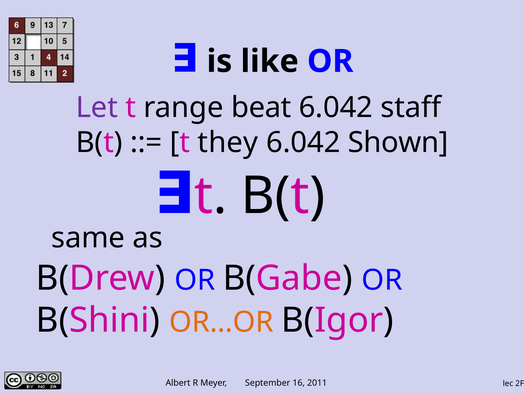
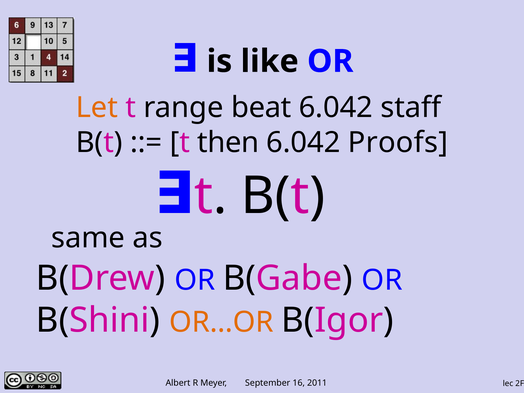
Let colour: purple -> orange (97, 108)
they: they -> then (228, 143)
Shown: Shown -> Proofs (398, 143)
